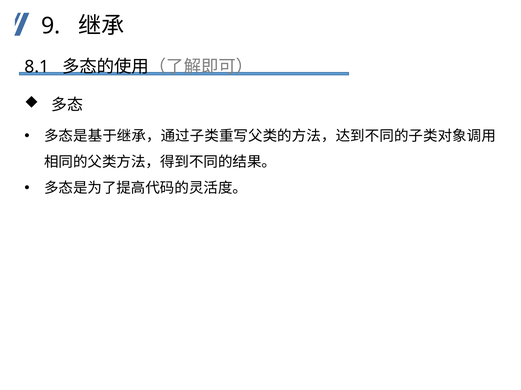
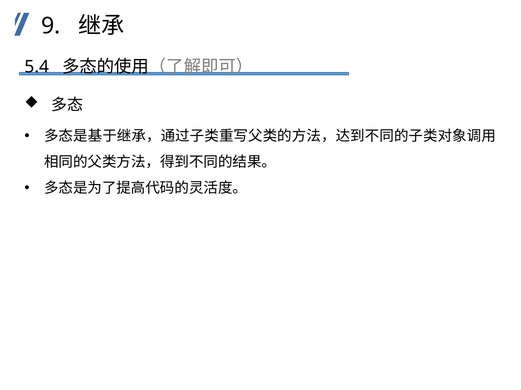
8.1: 8.1 -> 5.4 (37, 67)
